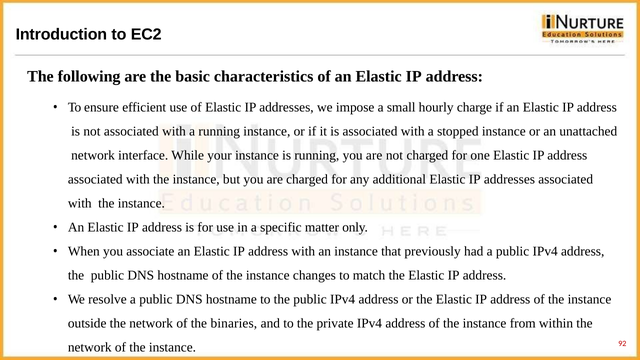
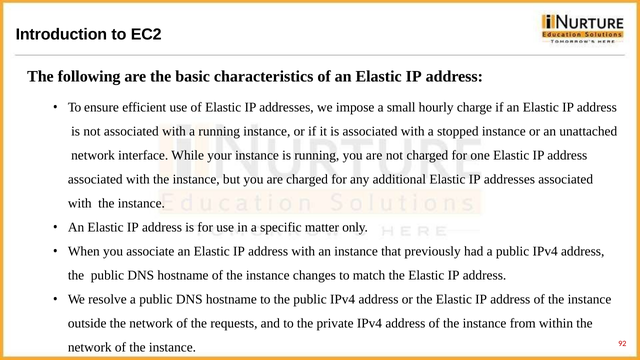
binaries: binaries -> requests (234, 323)
